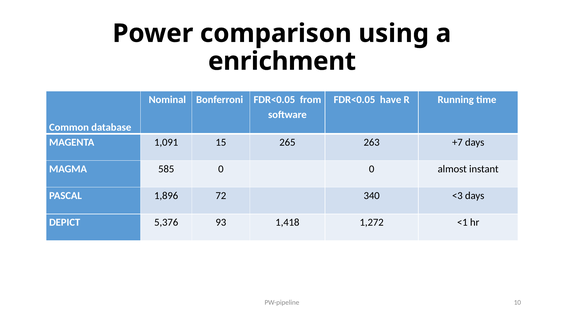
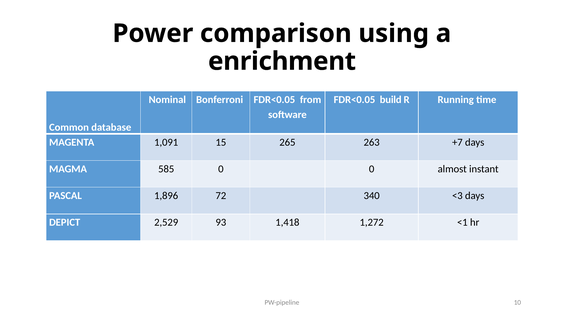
have: have -> build (391, 100)
5,376: 5,376 -> 2,529 (166, 223)
